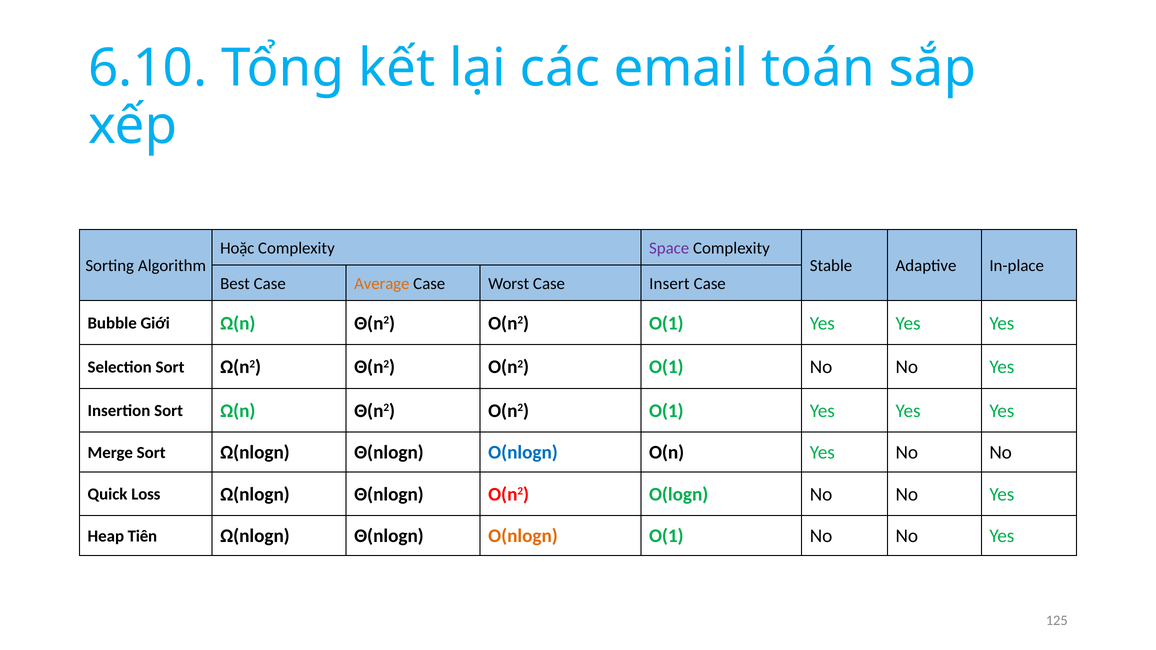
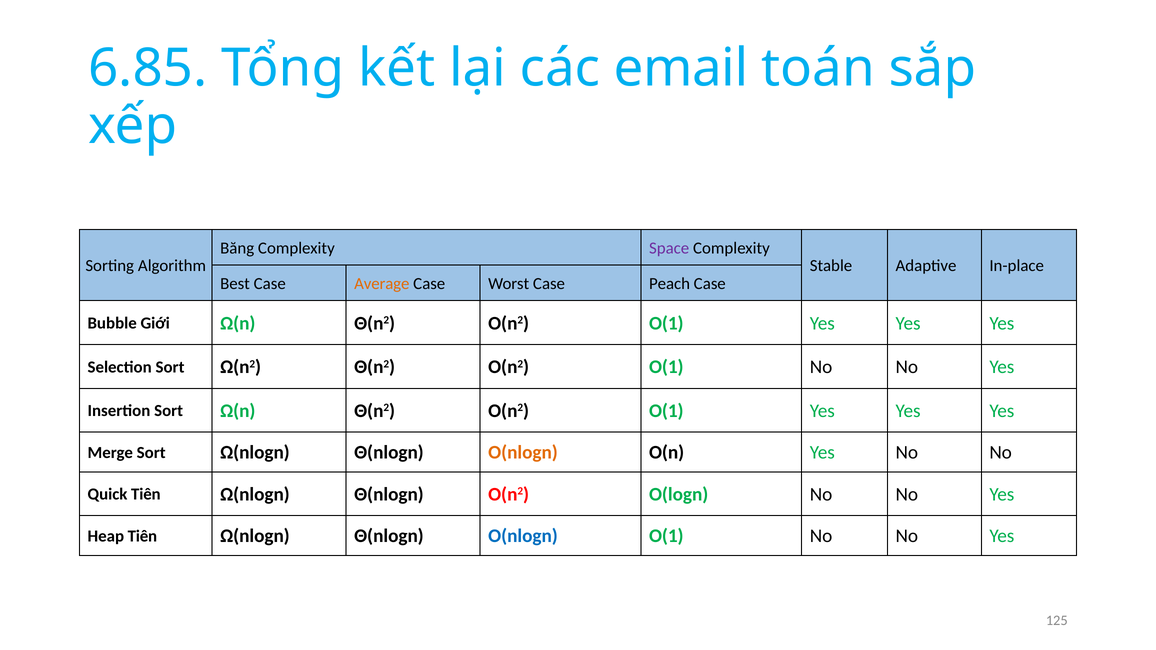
6.10: 6.10 -> 6.85 (148, 69)
Hoặc: Hoặc -> Băng (237, 248)
Insert: Insert -> Peach (670, 284)
O(nlogn colour: blue -> orange (523, 453)
Quick Loss: Loss -> Tiên (146, 495)
O(nlogn colour: orange -> blue (523, 536)
